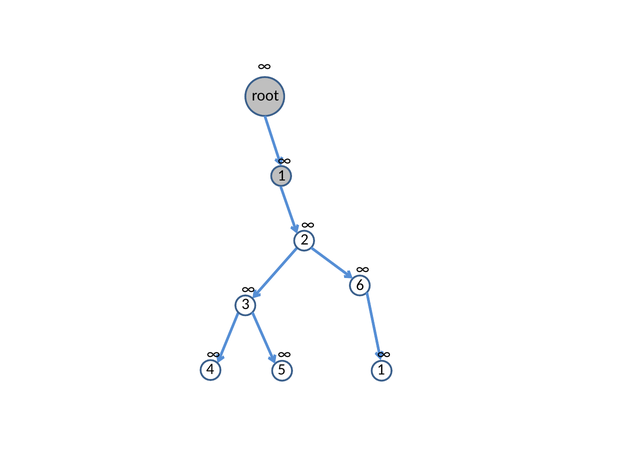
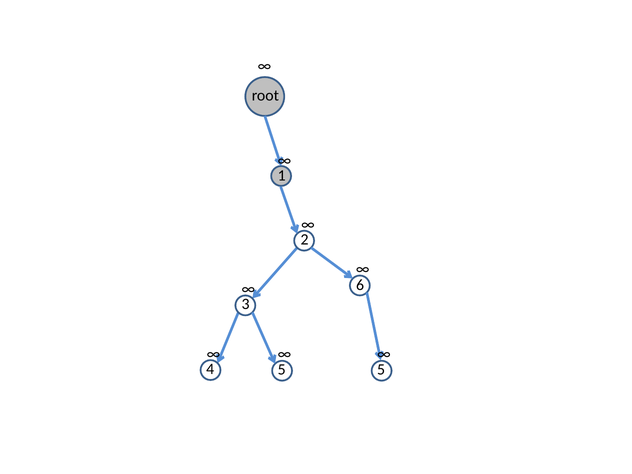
4 1: 1 -> 5 (381, 369)
